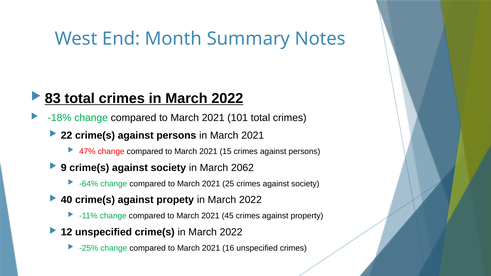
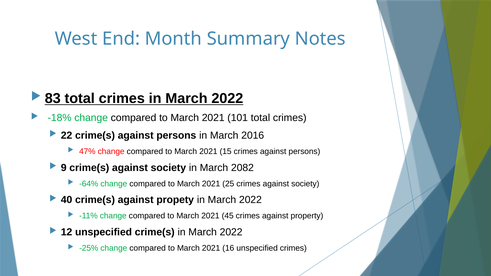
in March 2021: 2021 -> 2016 (253, 135)
2062: 2062 -> 2082 (242, 168)
